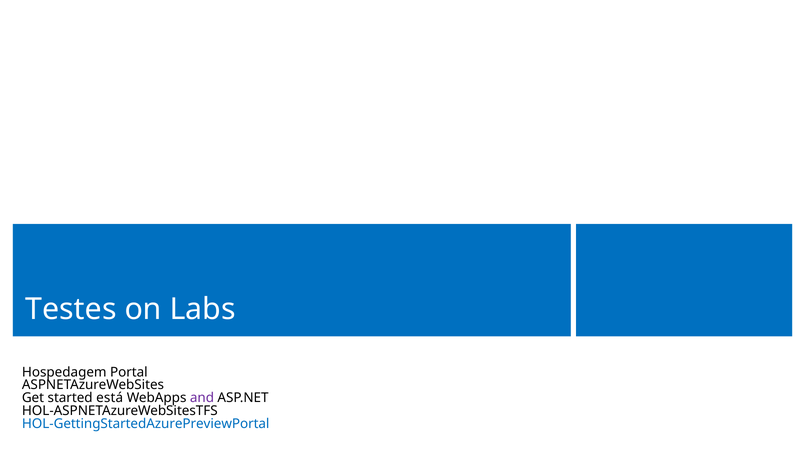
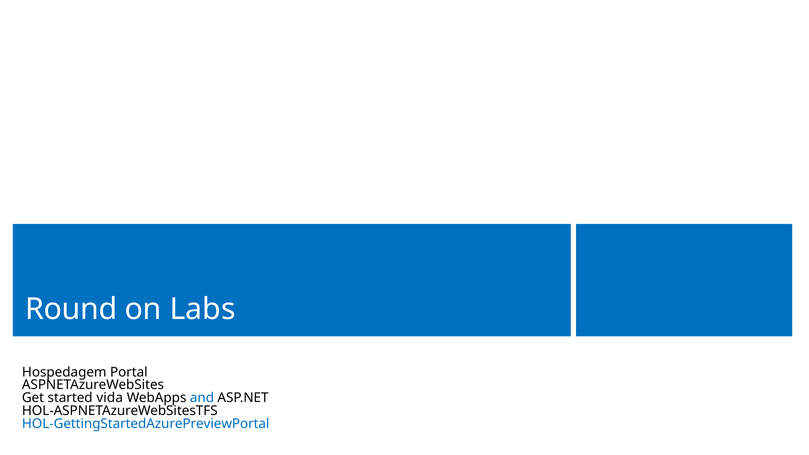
Testes: Testes -> Round (71, 309)
está: está -> vida (110, 398)
and colour: purple -> blue (202, 398)
